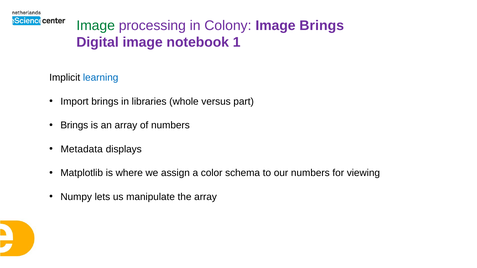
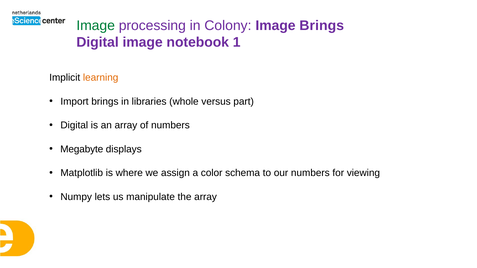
learning colour: blue -> orange (101, 78)
Brings: Brings -> Digital (74, 125)
Metadata: Metadata -> Megabyte (82, 149)
